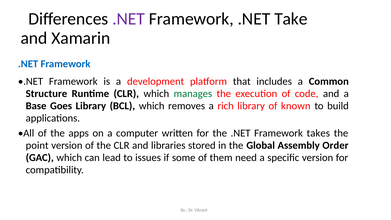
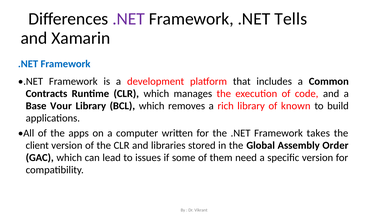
Take: Take -> Tells (291, 19)
Structure: Structure -> Contracts (47, 94)
manages colour: green -> black (193, 94)
Goes: Goes -> Vour (61, 106)
point: point -> client (37, 146)
